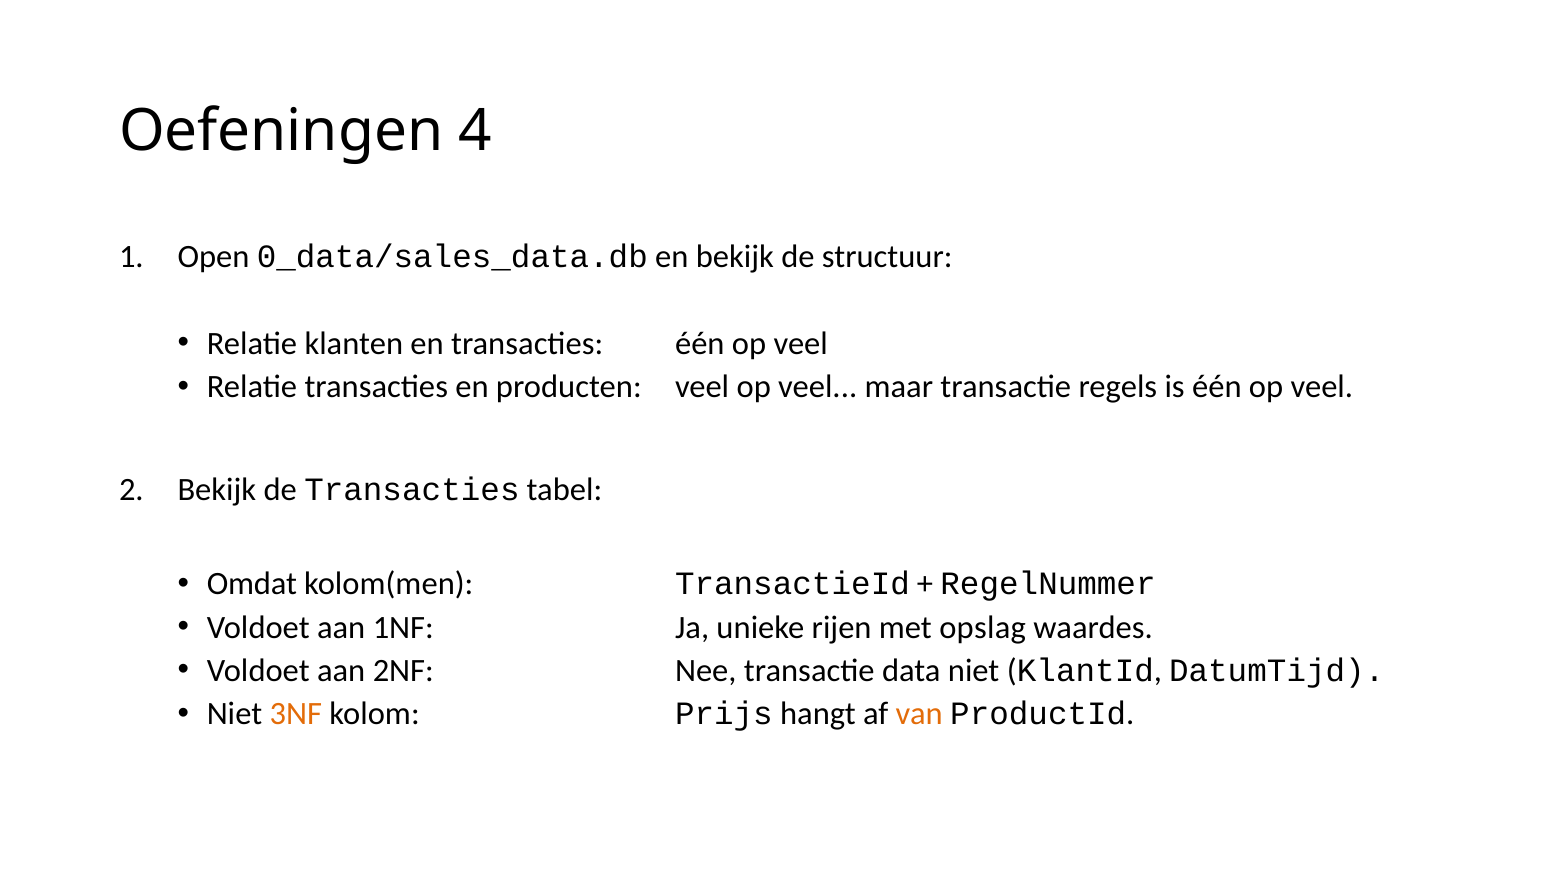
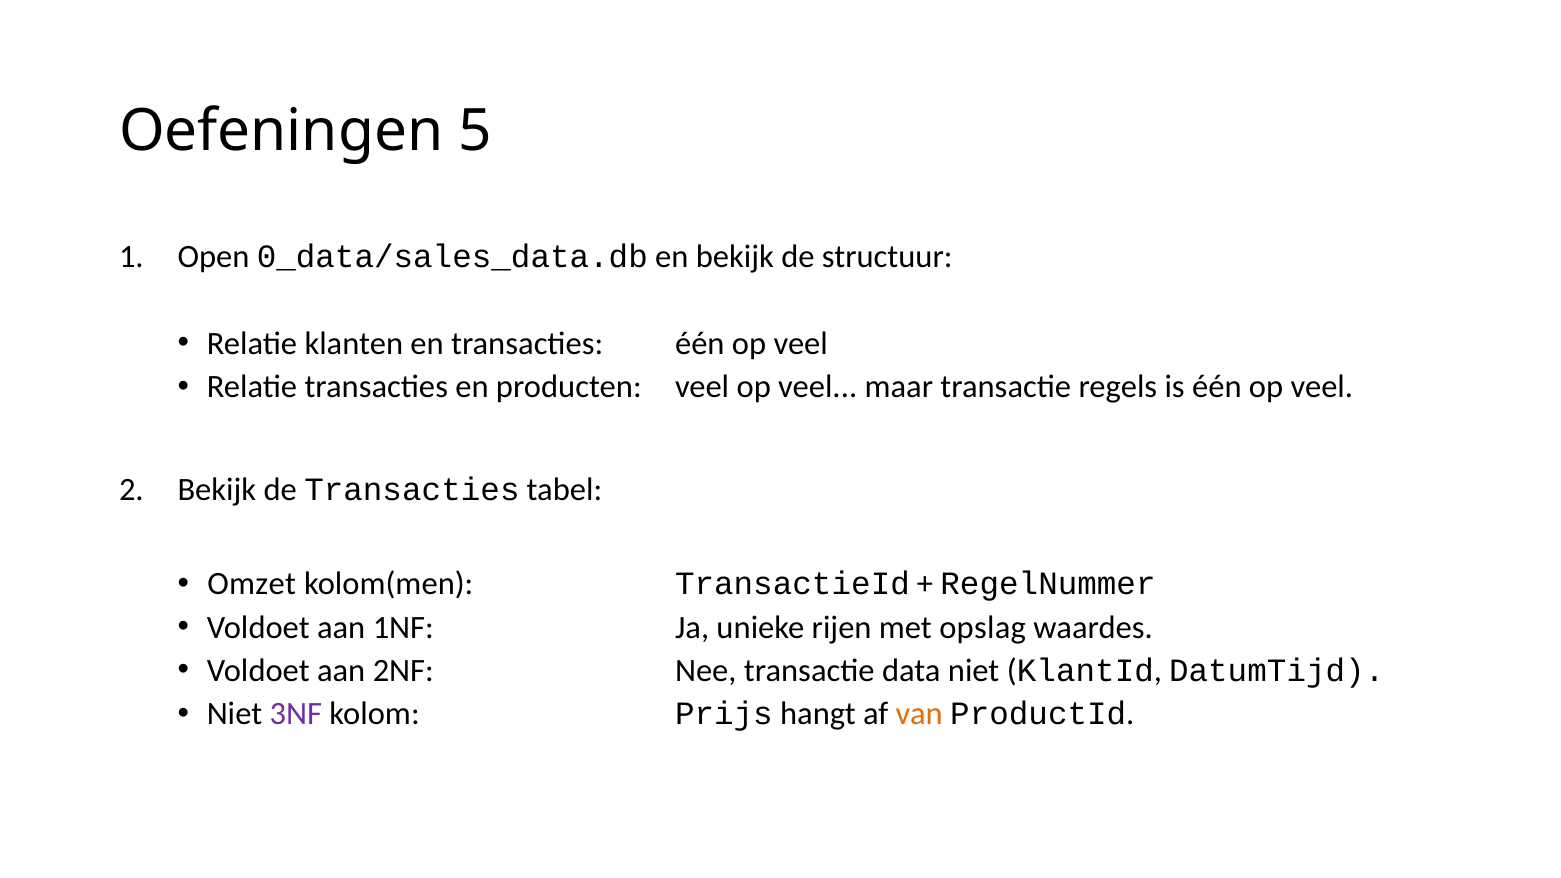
4: 4 -> 5 (475, 131)
Omdat: Omdat -> Omzet (252, 584)
3NF colour: orange -> purple (296, 714)
